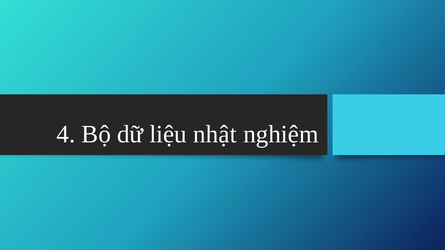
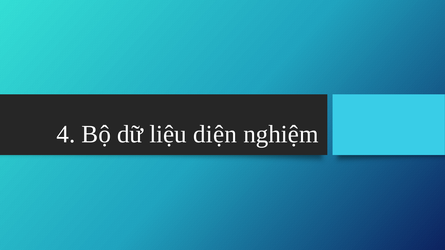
nhật: nhật -> diện (215, 135)
